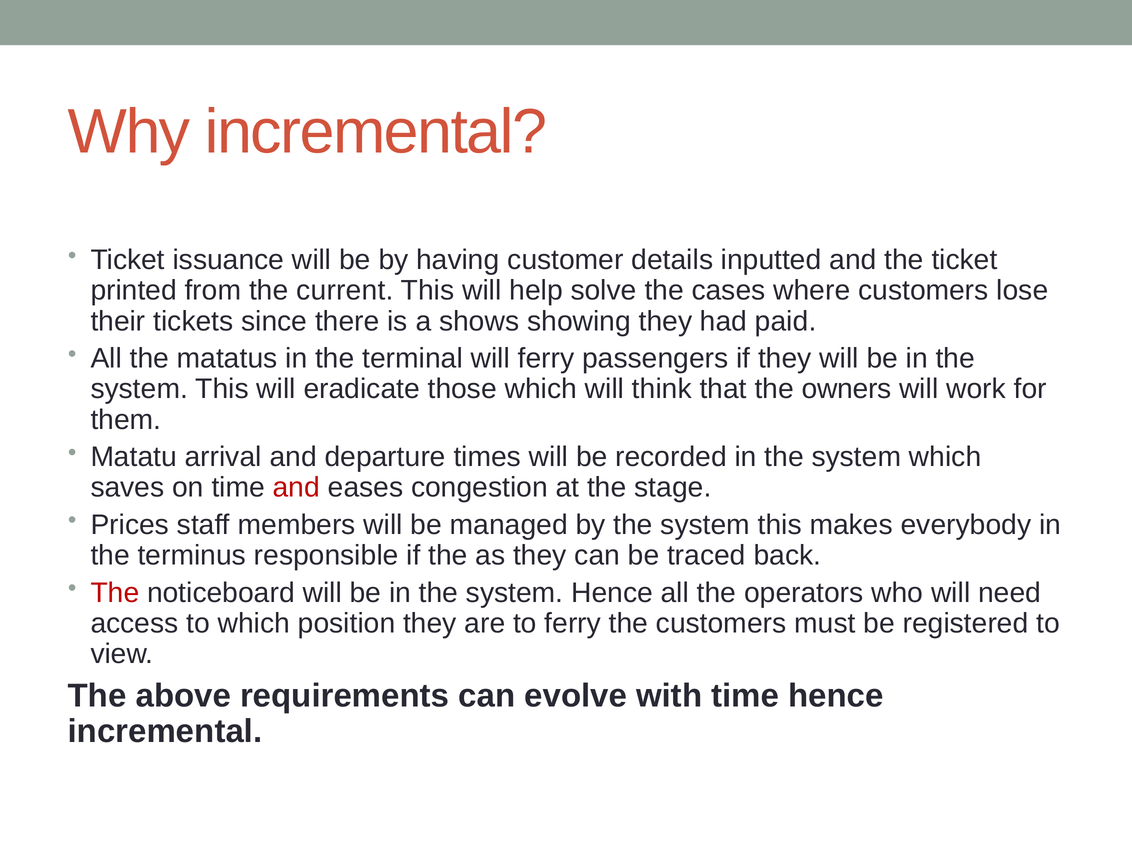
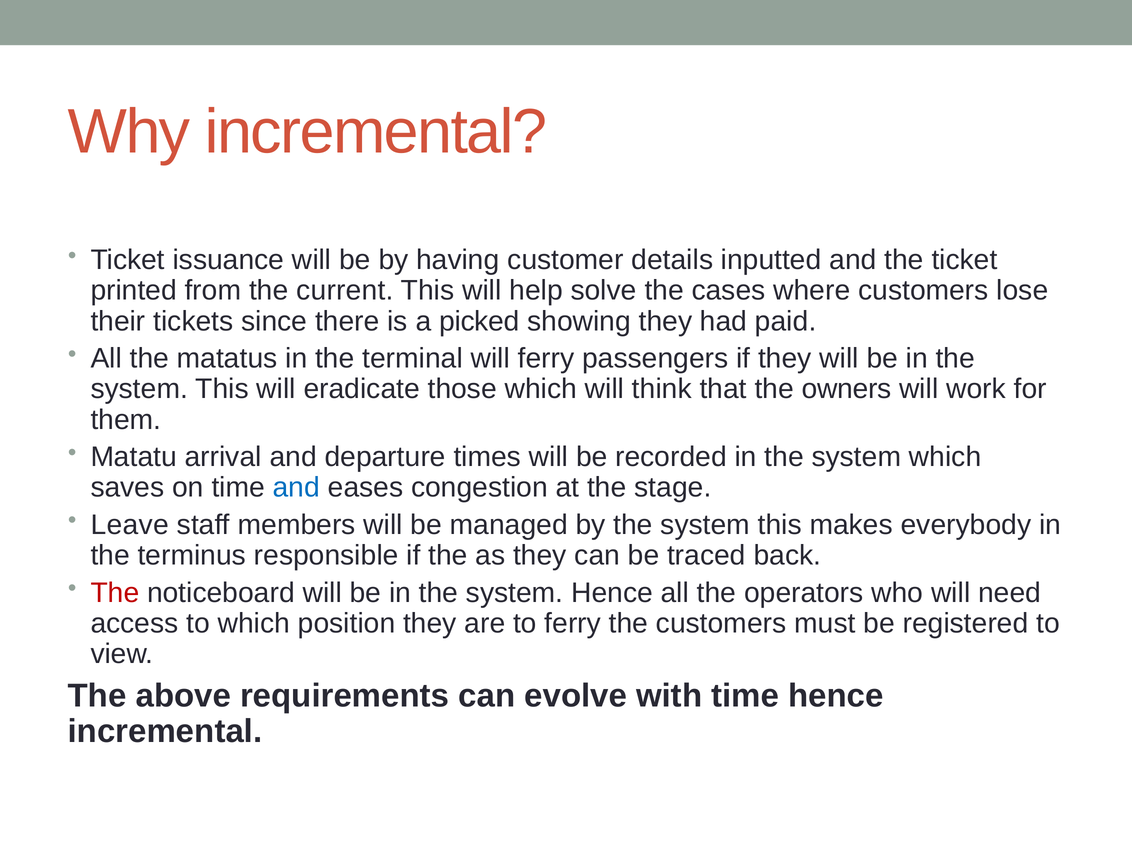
shows: shows -> picked (479, 321)
and colour: red -> blue (296, 488)
Prices: Prices -> Leave (130, 525)
